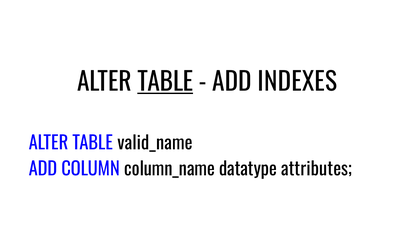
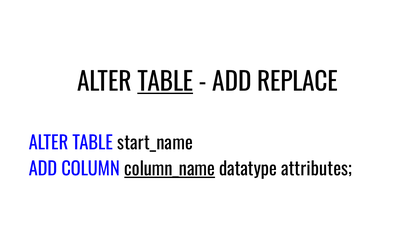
INDEXES: INDEXES -> REPLACE (298, 82)
valid_name: valid_name -> start_name (155, 143)
column_name underline: none -> present (170, 169)
